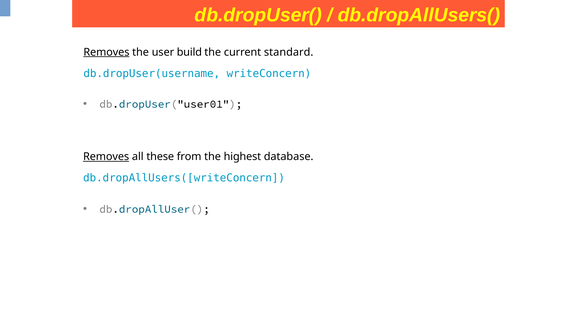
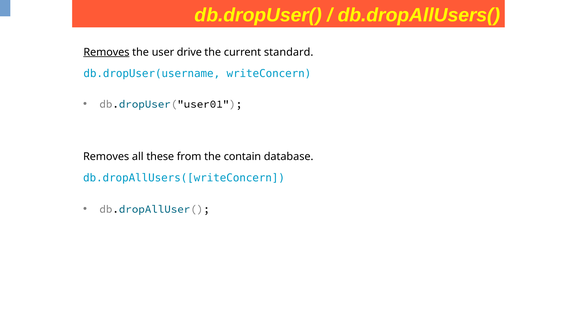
build: build -> drive (189, 52)
Removes underline: present -> none (106, 156)
highest: highest -> contain (242, 156)
